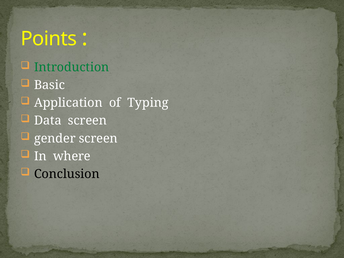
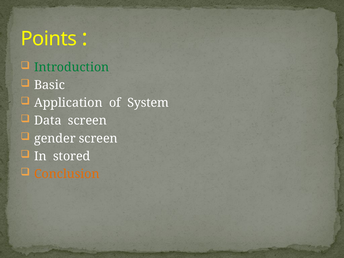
Typing: Typing -> System (148, 103)
where: where -> stored (72, 156)
Conclusion colour: black -> orange (67, 174)
